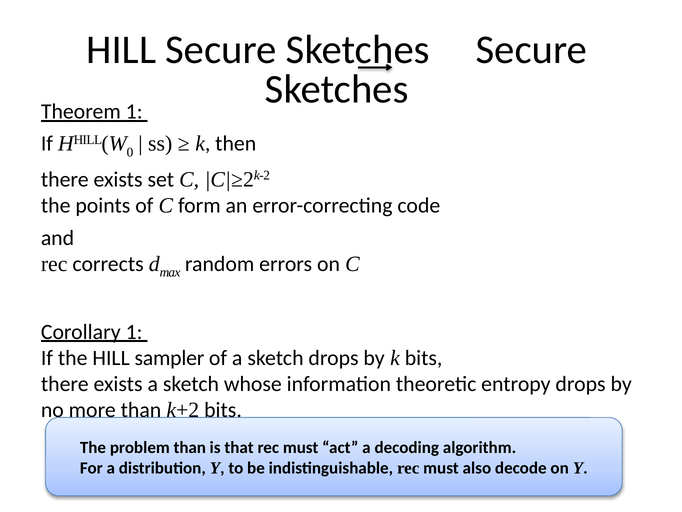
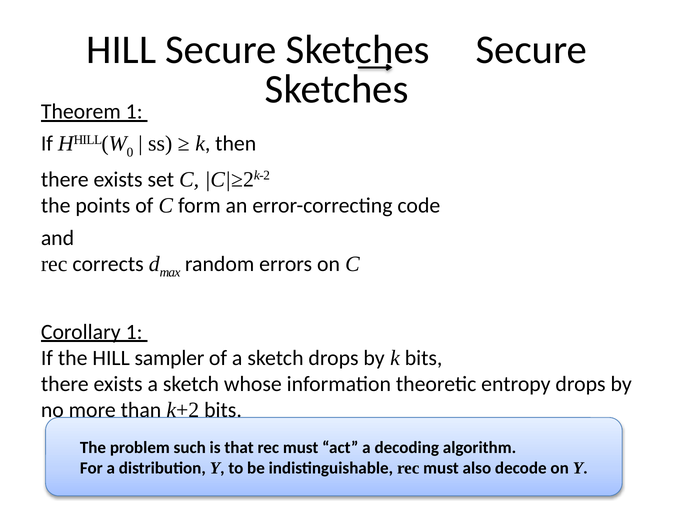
problem than: than -> such (190, 447)
